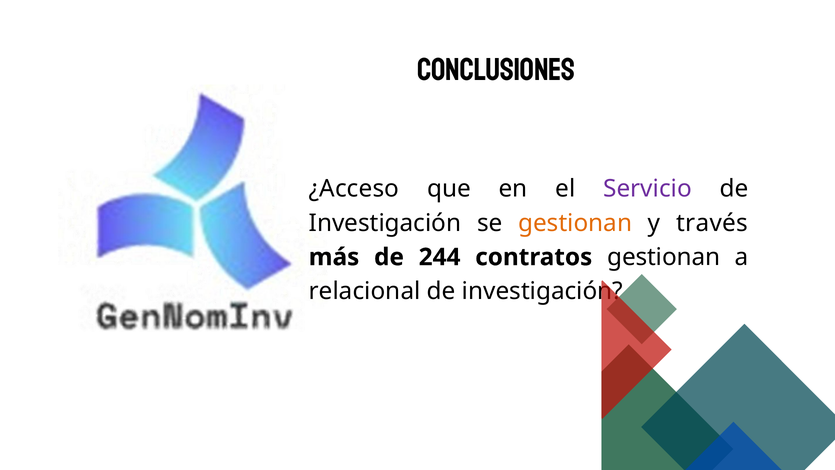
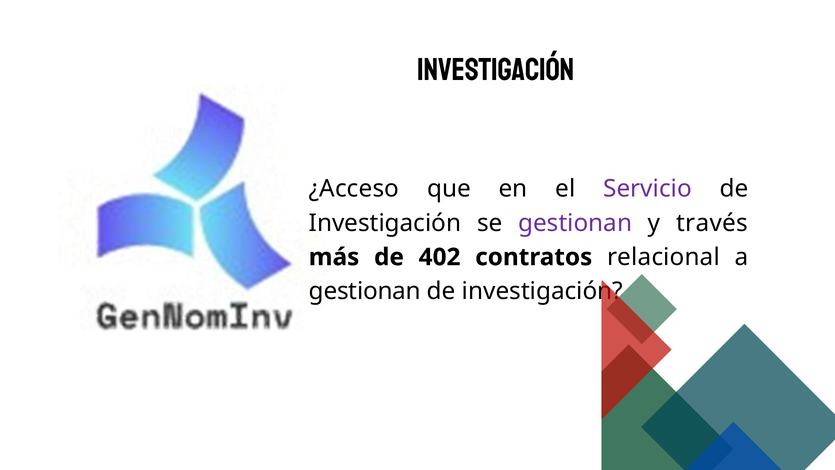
CONCLUSIONES: CONCLUSIONES -> INVESTIGACIÓN (496, 70)
gestionan colour: orange -> purple (575, 223)
244: 244 -> 402 (440, 257)
contratos gestionan: gestionan -> relacional (664, 257)
relacional: relacional -> gestionan (365, 291)
